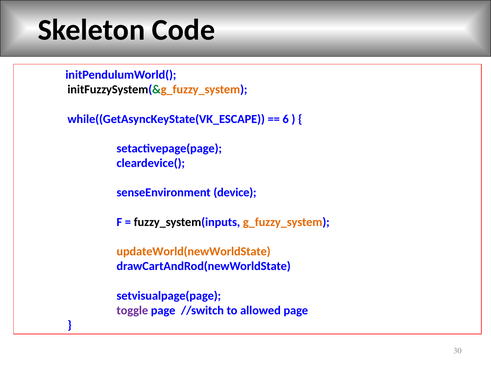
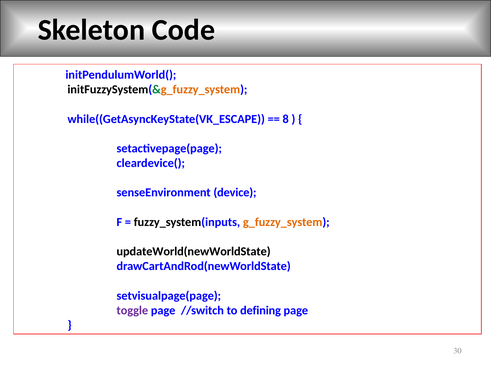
6: 6 -> 8 (286, 119)
updateWorld(newWorldState colour: orange -> black (194, 252)
allowed: allowed -> defining (261, 311)
